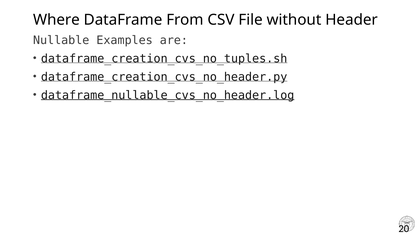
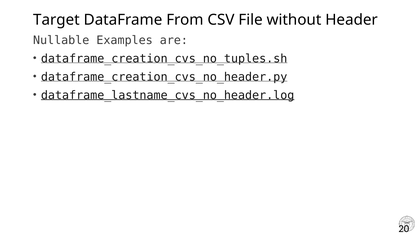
Where: Where -> Target (56, 20)
dataframe_nullable_cvs_no_header.log: dataframe_nullable_cvs_no_header.log -> dataframe_lastname_cvs_no_header.log (168, 95)
